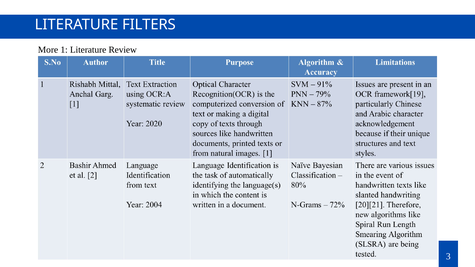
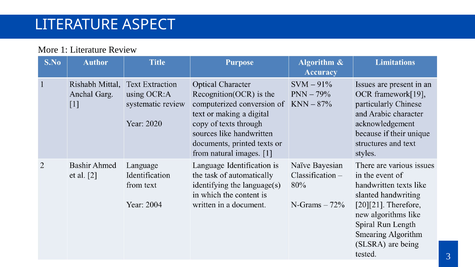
FILTERS: FILTERS -> ASPECT (149, 25)
